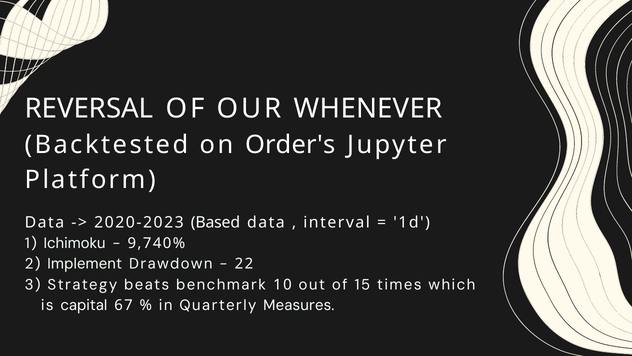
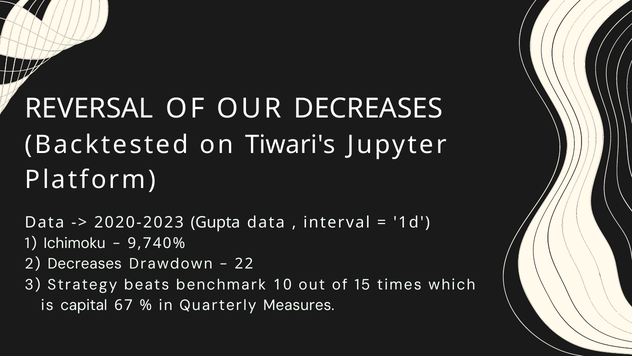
OUR WHENEVER: WHENEVER -> DECREASES (368, 108)
Order's: Order's -> Tiwari's (290, 145)
Based: Based -> Gupta (215, 222)
2 Implement: Implement -> Decreases (85, 264)
